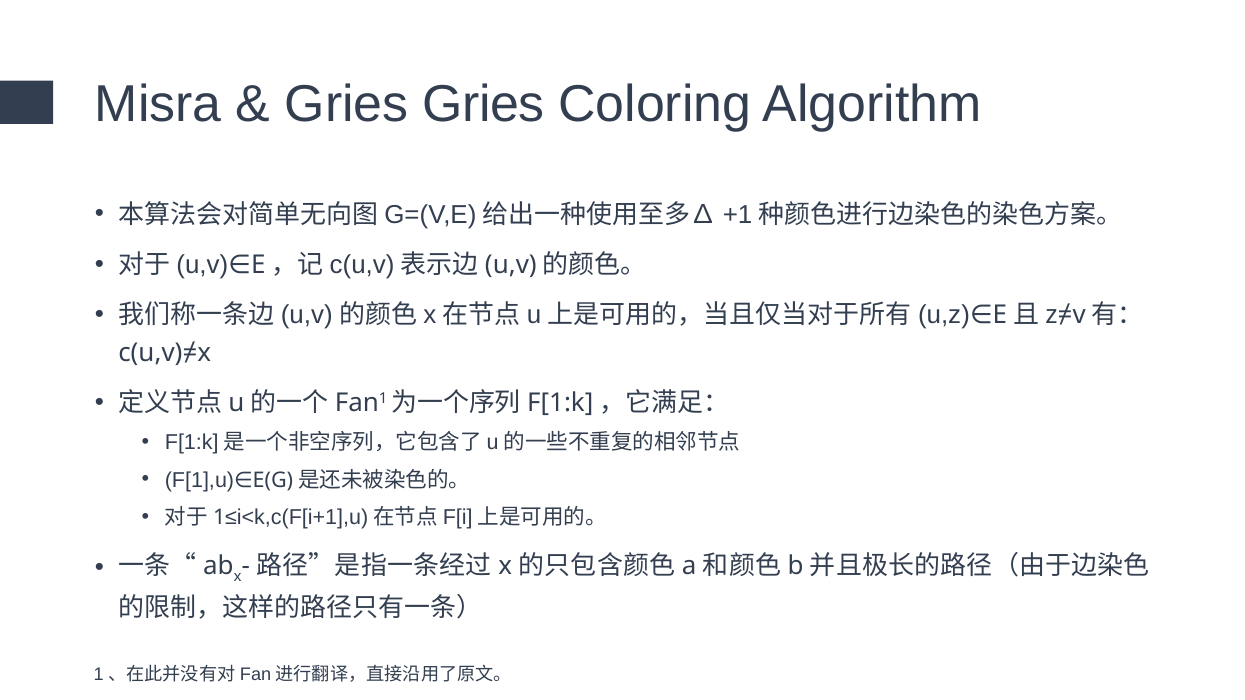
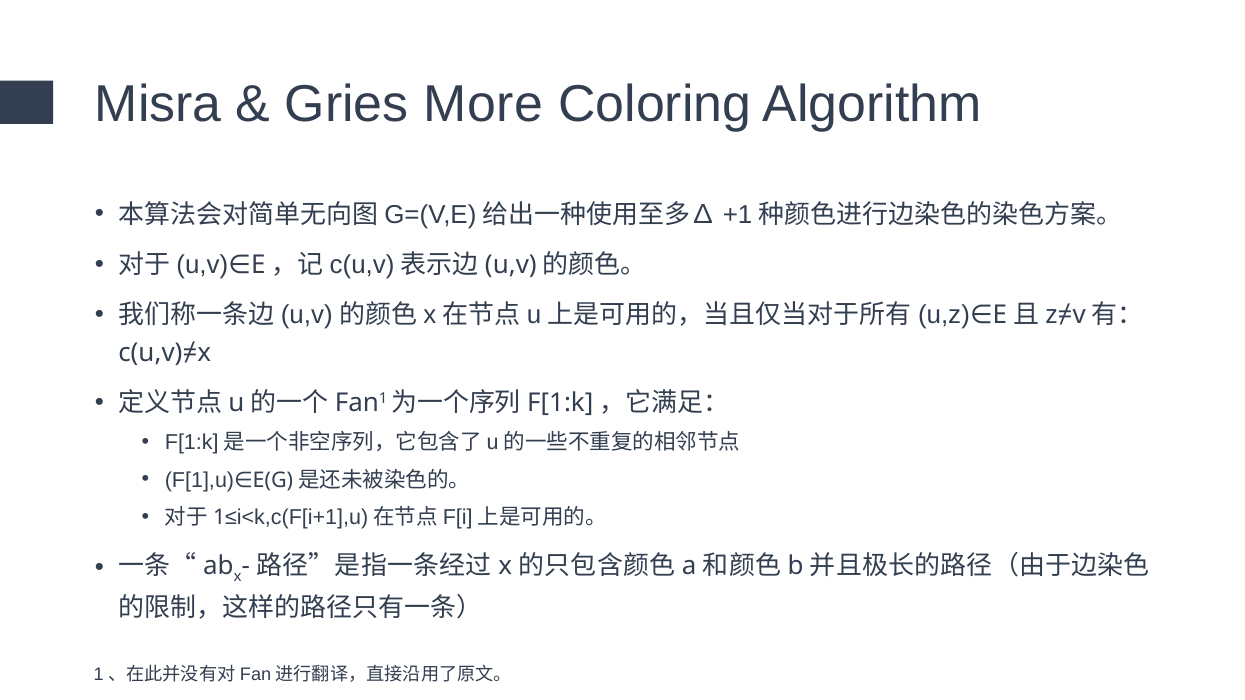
Gries Gries: Gries -> More (483, 105)
